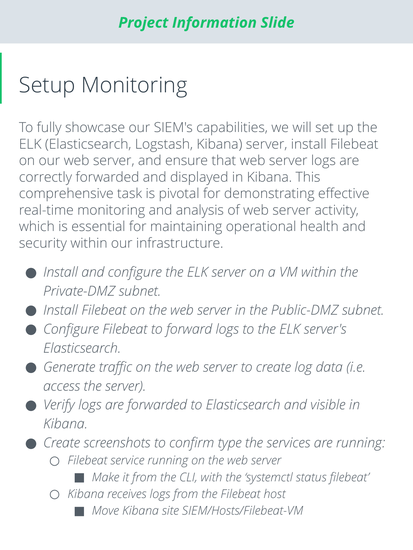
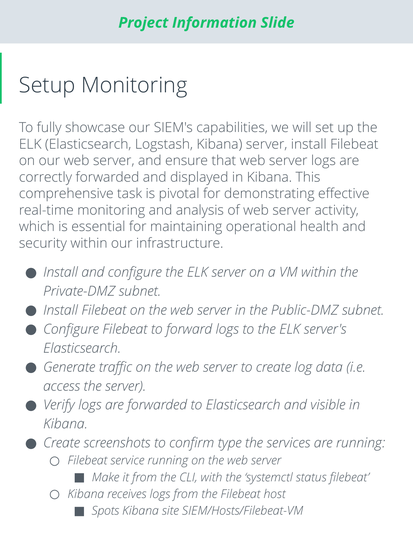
Move: Move -> Spots (105, 511)
